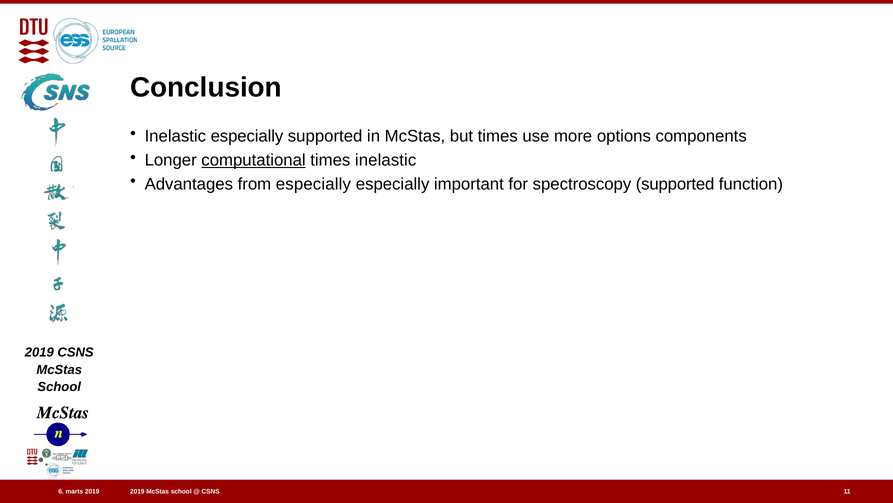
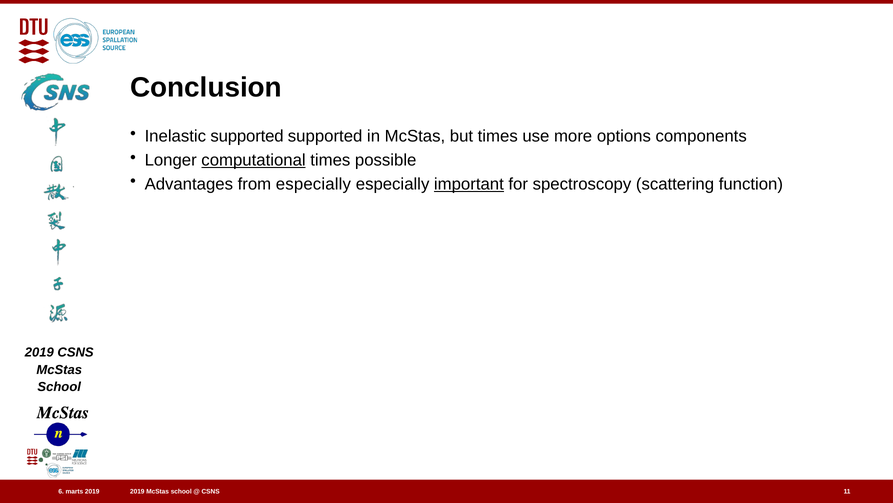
Inelastic especially: especially -> supported (247, 136)
times inelastic: inelastic -> possible (386, 160)
important underline: none -> present (469, 184)
spectroscopy supported: supported -> scattering (675, 184)
